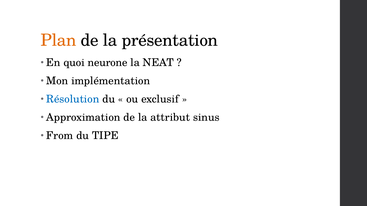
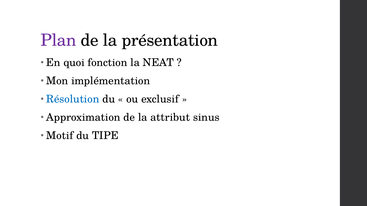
Plan colour: orange -> purple (59, 40)
neurone: neurone -> fonction (108, 63)
From: From -> Motif (60, 136)
